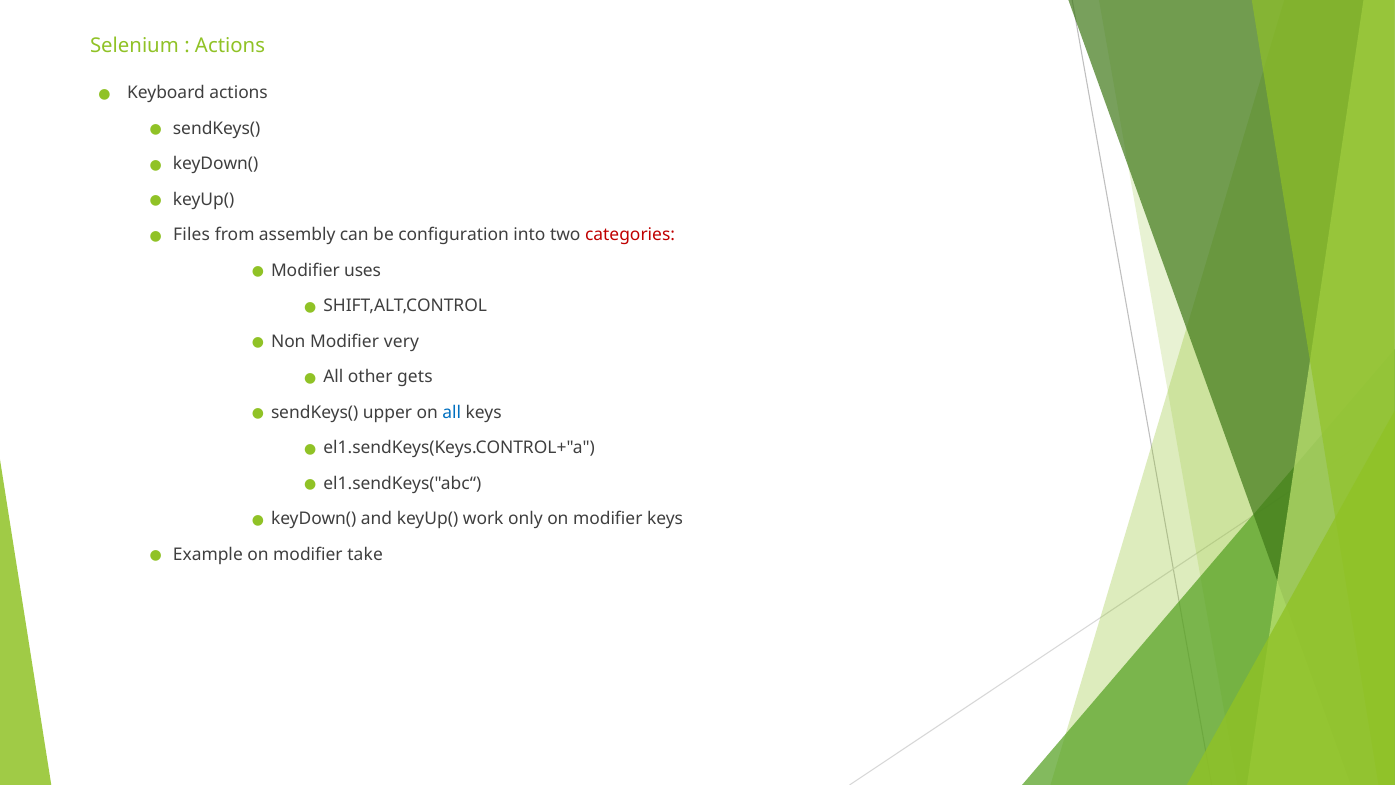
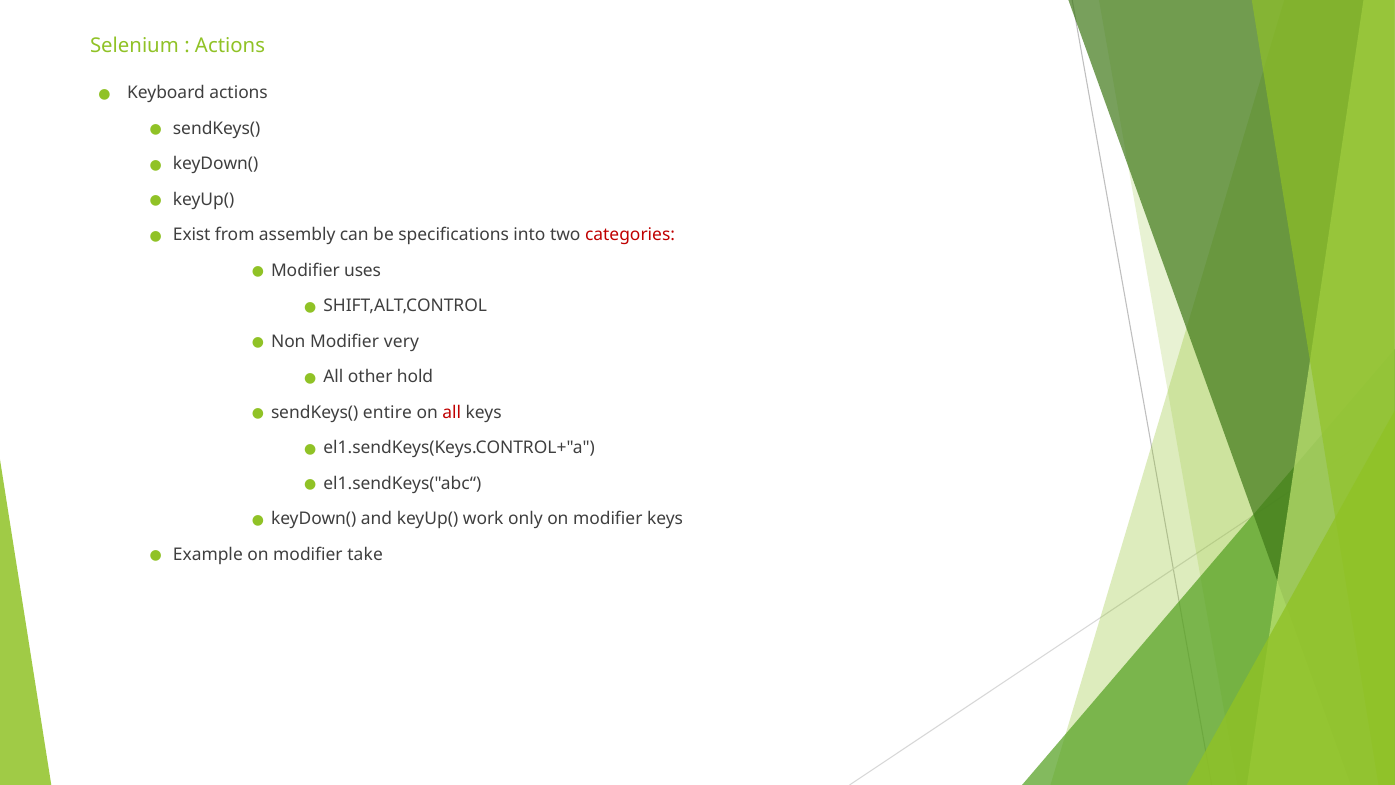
Files: Files -> Exist (192, 235)
configuration: configuration -> specifications (454, 235)
gets: gets -> hold (415, 377)
upper: upper -> entire (387, 412)
all colour: blue -> red (452, 412)
